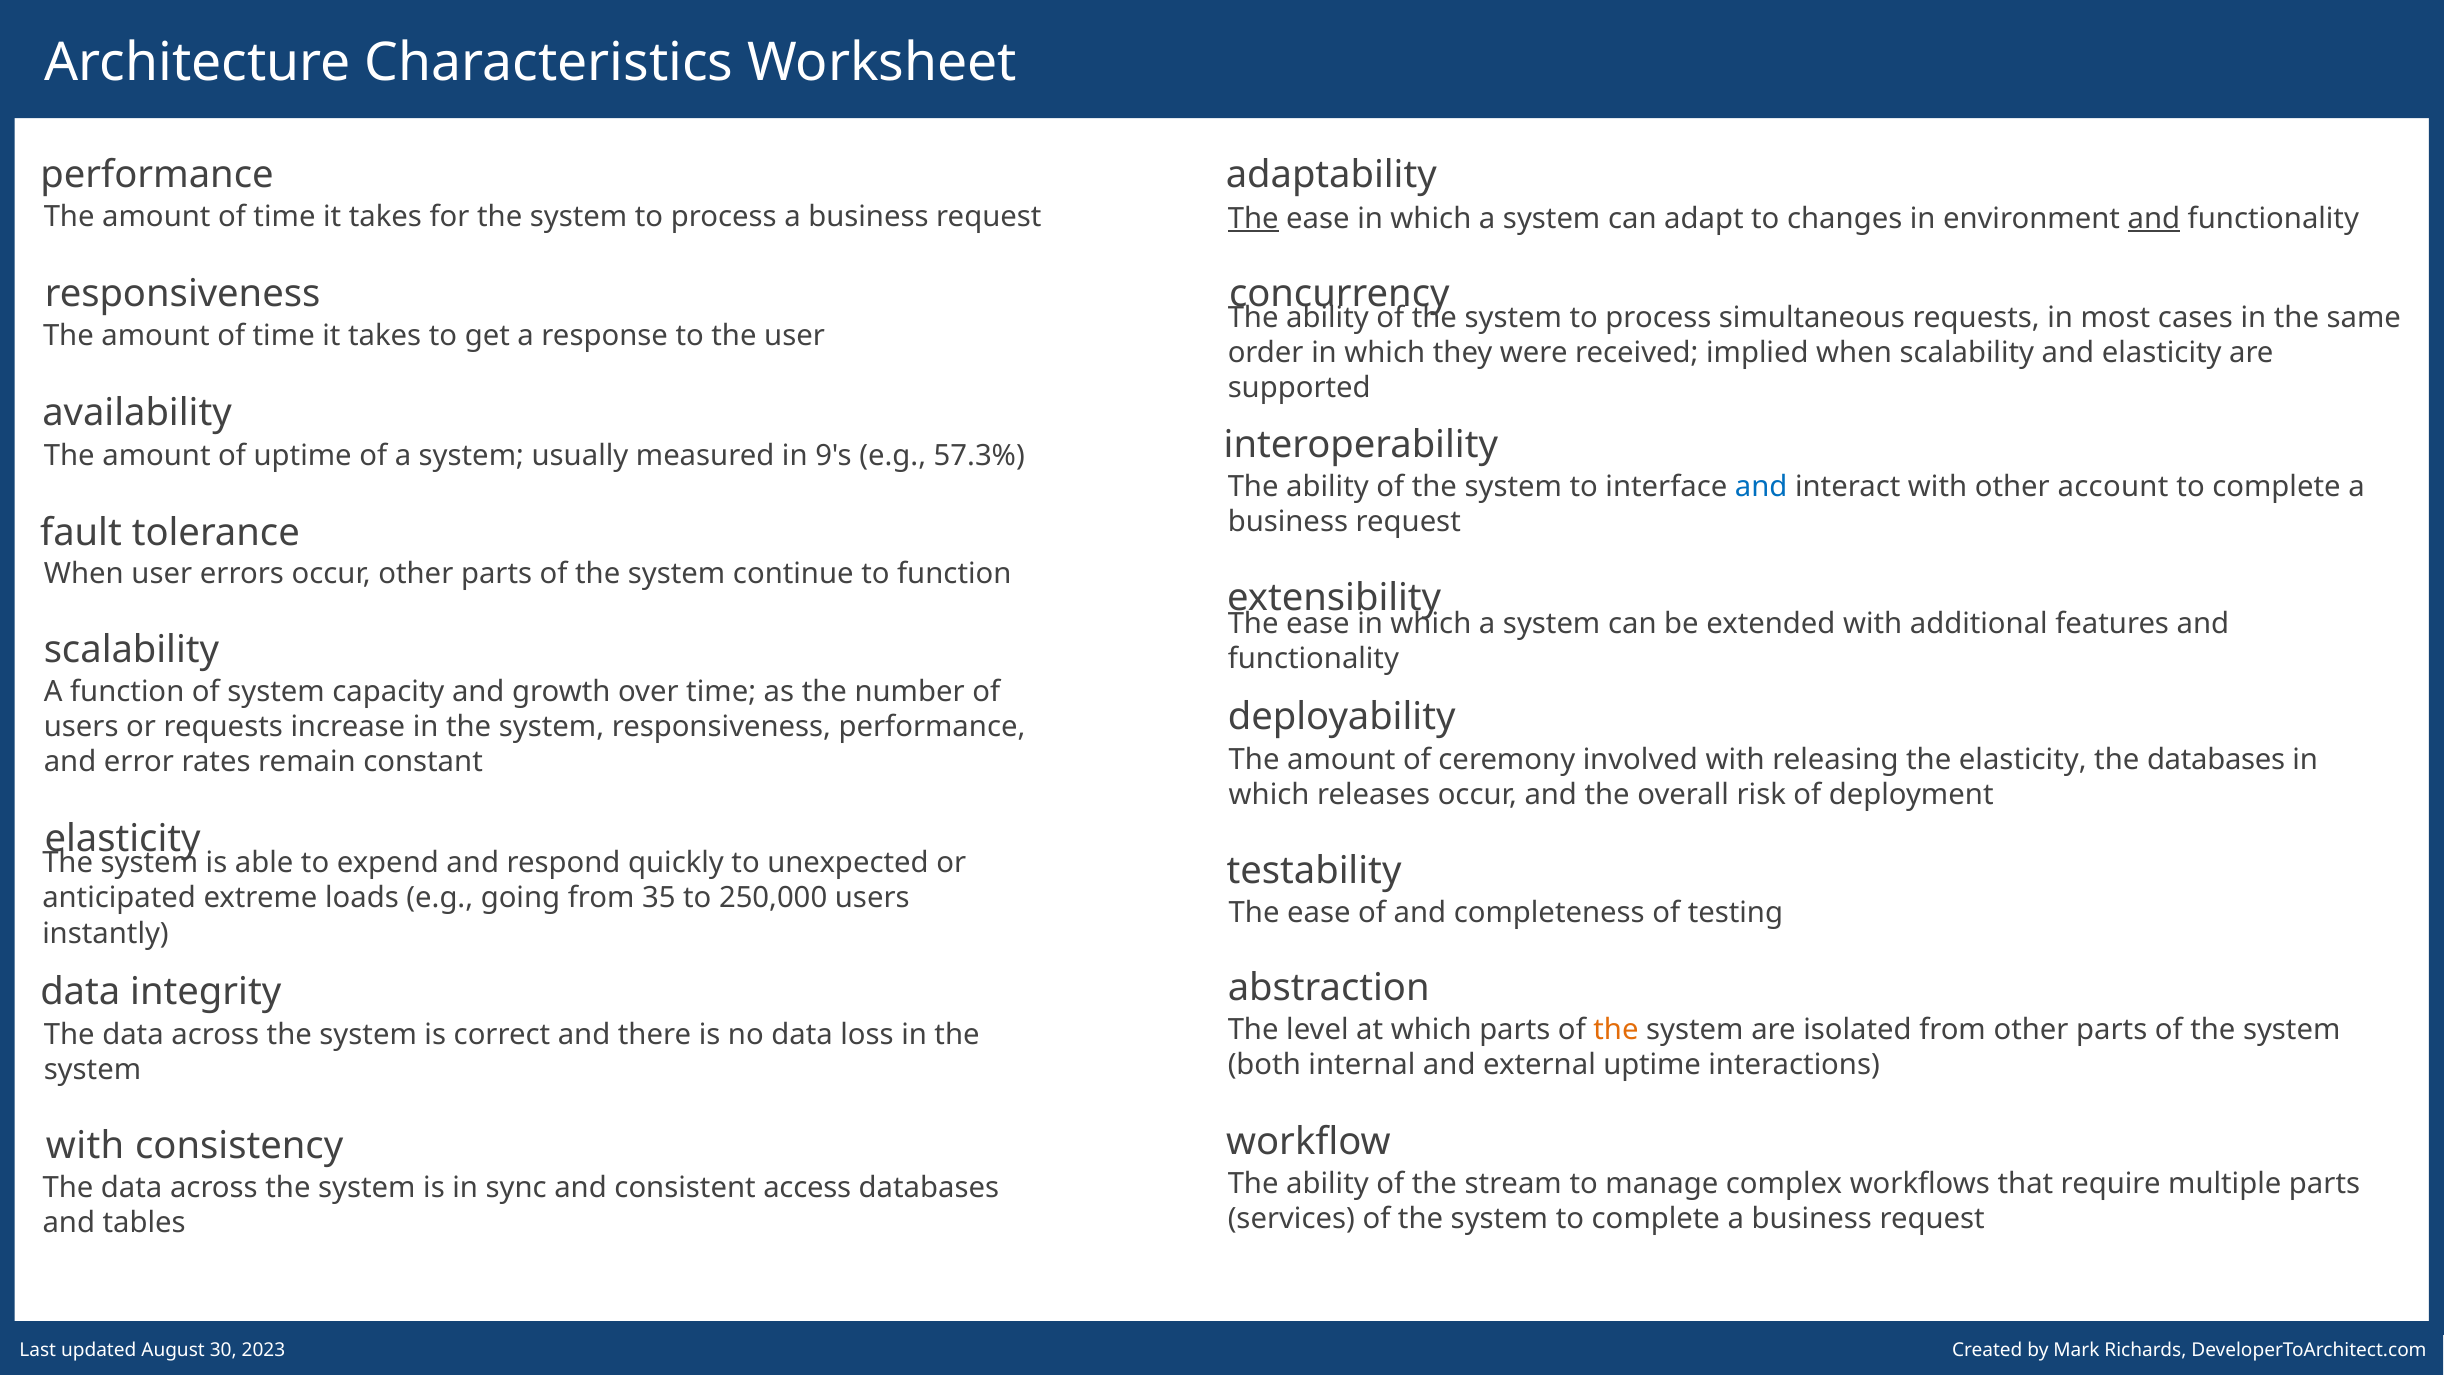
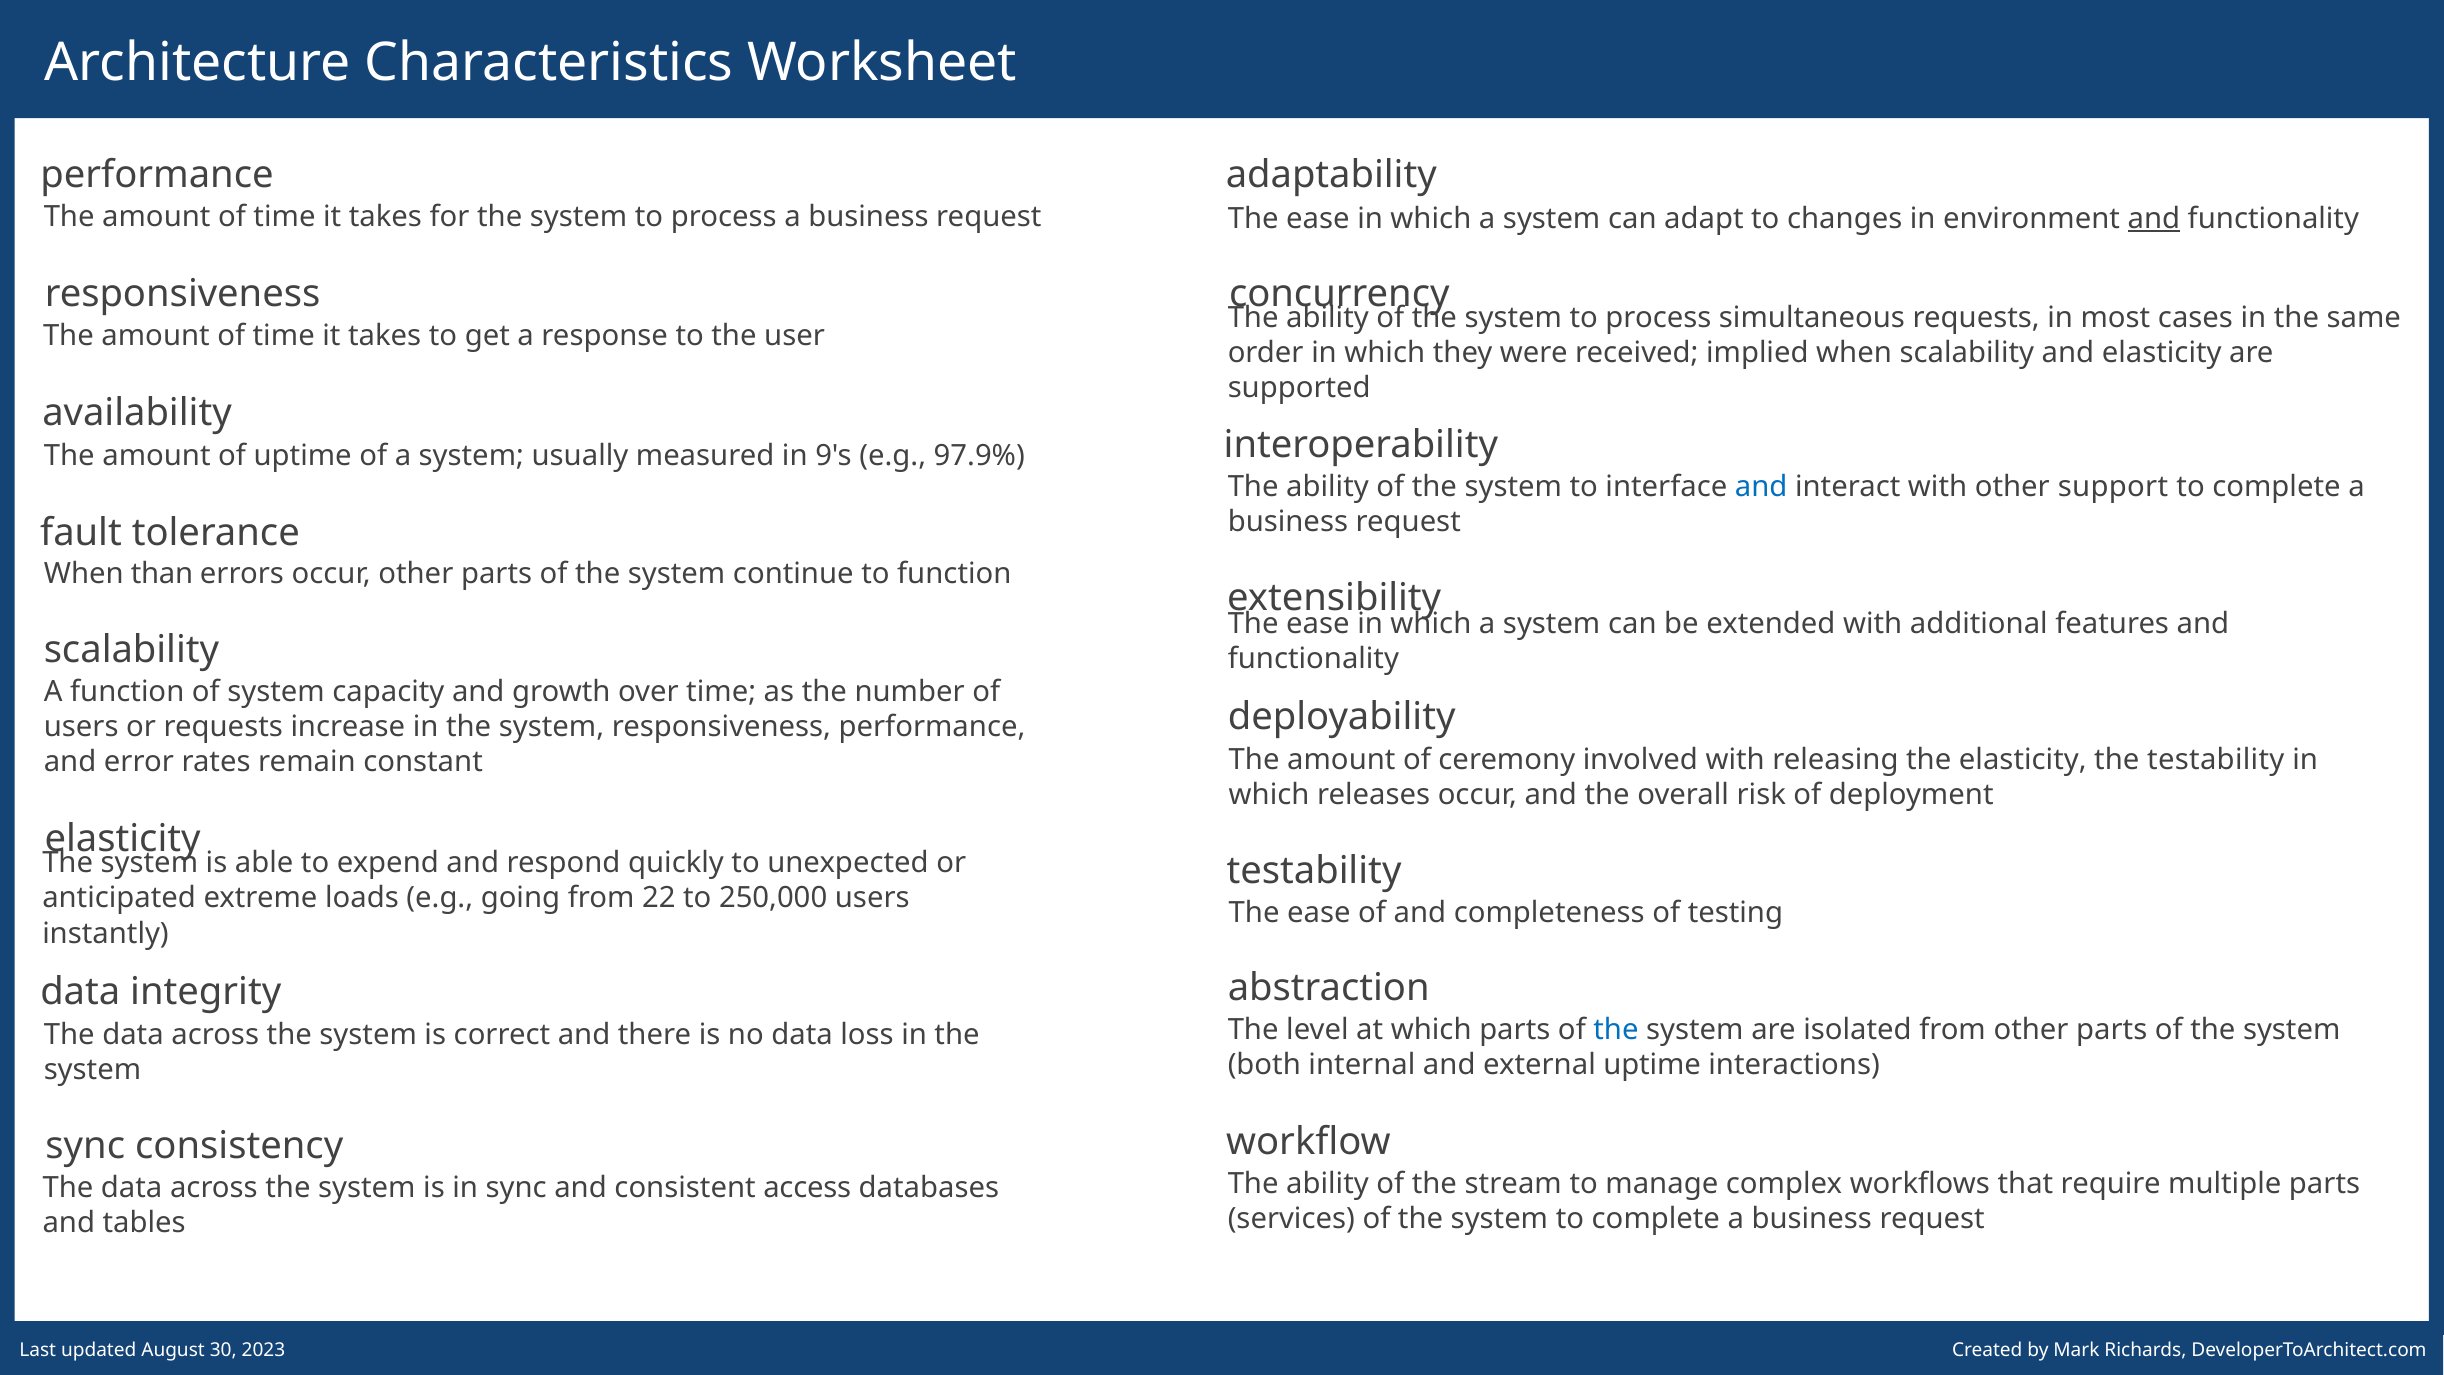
The underline: present -> none (1253, 218)
57.3%: 57.3% -> 97.9% (979, 455)
account: account -> support (2113, 487)
When user: user -> than (162, 574)
the databases: databases -> testability (2216, 760)
35: 35 -> 22 (659, 898)
the colour: orange -> blue (1616, 1030)
with: with -> sync (85, 1146)
